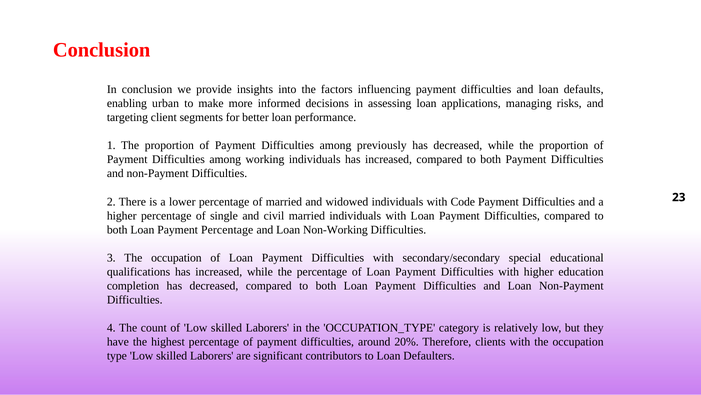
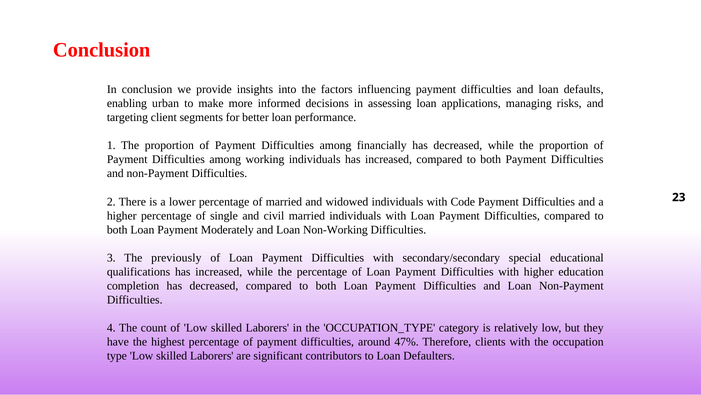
previously: previously -> financially (382, 145)
Payment Percentage: Percentage -> Moderately (227, 229)
3 The occupation: occupation -> previously (176, 257)
20%: 20% -> 47% (407, 341)
